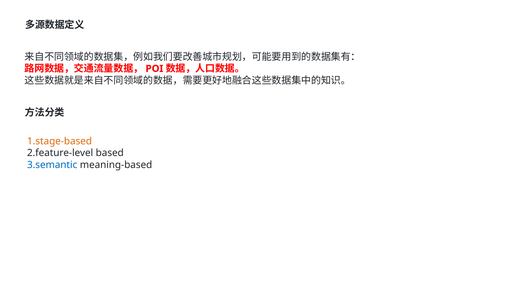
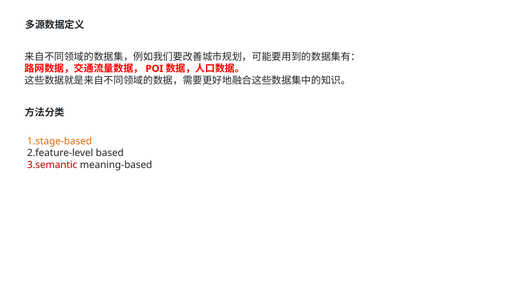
3.semantic colour: blue -> red (52, 165)
